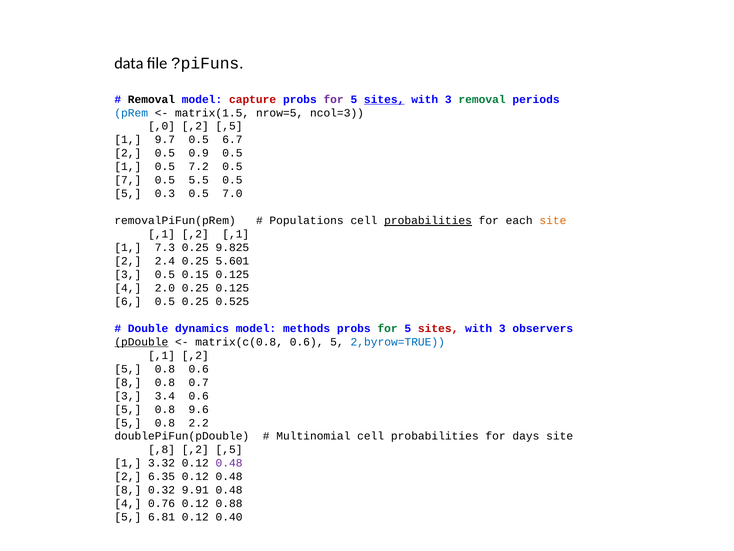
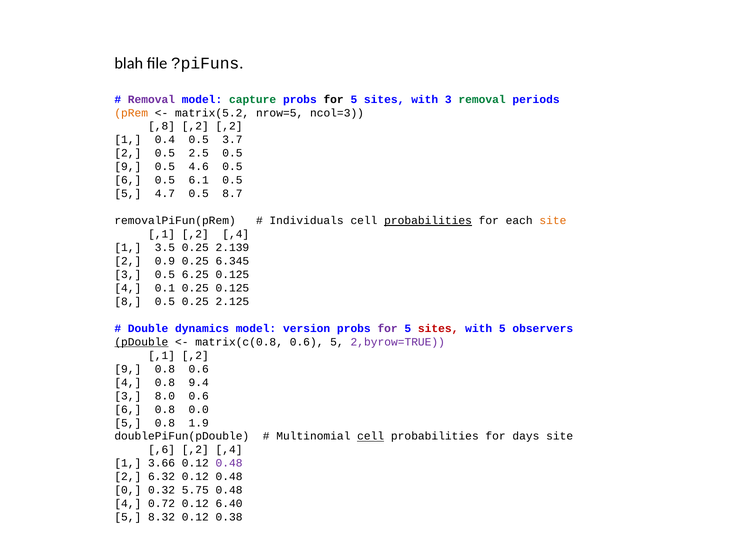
data: data -> blah (129, 64)
Removal colour: black -> purple (151, 99)
capture colour: red -> green (253, 99)
for colour: purple -> black (334, 99)
sites underline: present -> none (384, 99)
pRem colour: blue -> orange (131, 113)
matrix(1.5: matrix(1.5 -> matrix(5.2 (212, 113)
,0: ,0 -> ,8 (162, 126)
,5: ,5 -> ,2 (229, 126)
9.7: 9.7 -> 0.4 (165, 140)
6.7: 6.7 -> 3.7 (232, 140)
0.9: 0.9 -> 2.5 (199, 153)
1: 1 -> 9 (128, 167)
7.2: 7.2 -> 4.6 (199, 167)
7: 7 -> 6 (128, 180)
5.5: 5.5 -> 6.1 (199, 180)
0.3: 0.3 -> 4.7 (165, 193)
7.0: 7.0 -> 8.7 (232, 193)
Populations: Populations -> Individuals (307, 220)
,1 ,2 ,1: ,1 -> ,4 (236, 234)
7.3: 7.3 -> 3.5 (165, 247)
9.825: 9.825 -> 2.139 (232, 247)
2.4: 2.4 -> 0.9 (165, 261)
5.601: 5.601 -> 6.345 (232, 261)
0.15: 0.15 -> 6.25 (195, 274)
2.0: 2.0 -> 0.1 (165, 288)
6: 6 -> 8 (128, 301)
0.525: 0.525 -> 2.125 (232, 301)
methods: methods -> version (307, 328)
for colour: green -> purple (388, 328)
3: 3 -> 5 (502, 328)
2,byrow=TRUE colour: blue -> purple (398, 342)
5: 5 -> 9 (128, 369)
8: 8 -> 4 (128, 382)
0.7: 0.7 -> 9.4 (199, 382)
3.4: 3.4 -> 8.0 (165, 395)
5: 5 -> 6 (128, 409)
9.6: 9.6 -> 0.0 (199, 409)
2.2: 2.2 -> 1.9 (199, 422)
cell underline: none -> present (371, 436)
,8: ,8 -> ,6 (162, 449)
,5: ,5 -> ,4 (229, 449)
3.32: 3.32 -> 3.66 (162, 463)
6.35: 6.35 -> 6.32 (162, 476)
8: 8 -> 0 (128, 490)
9.91: 9.91 -> 5.75 (195, 490)
0.76: 0.76 -> 0.72 (162, 503)
0.88: 0.88 -> 6.40 (229, 503)
6.81: 6.81 -> 8.32 (162, 517)
0.40: 0.40 -> 0.38 (229, 517)
